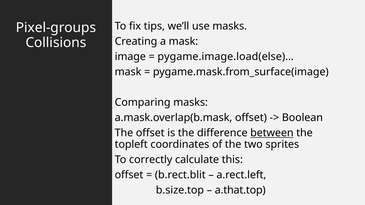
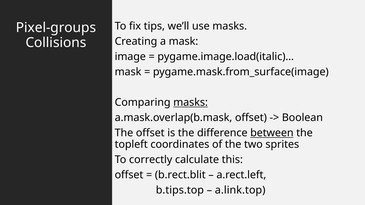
pygame.image.load(else)…: pygame.image.load(else)… -> pygame.image.load(italic)… (226, 57)
masks underline: none -> present (191, 103)
b.size.top: b.size.top -> b.tips.top (180, 190)
a.that.top: a.that.top -> a.link.top (240, 190)
